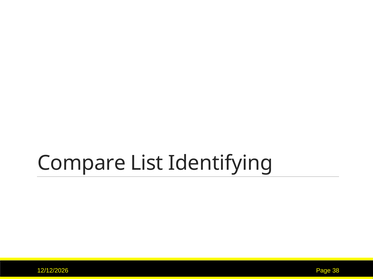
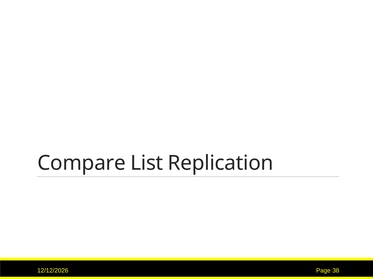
Identifying: Identifying -> Replication (221, 164)
